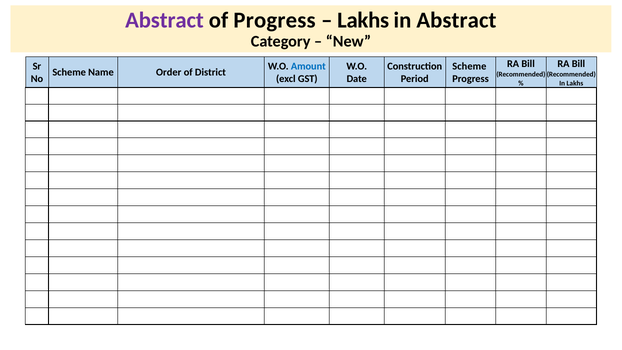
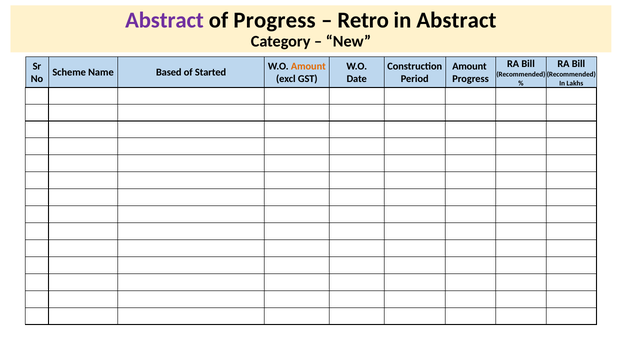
Lakhs: Lakhs -> Retro (363, 20)
Amount colour: blue -> orange (308, 66)
Scheme: Scheme -> Amount (469, 66)
Order: Order -> Based (169, 72)
District: District -> Started (211, 72)
